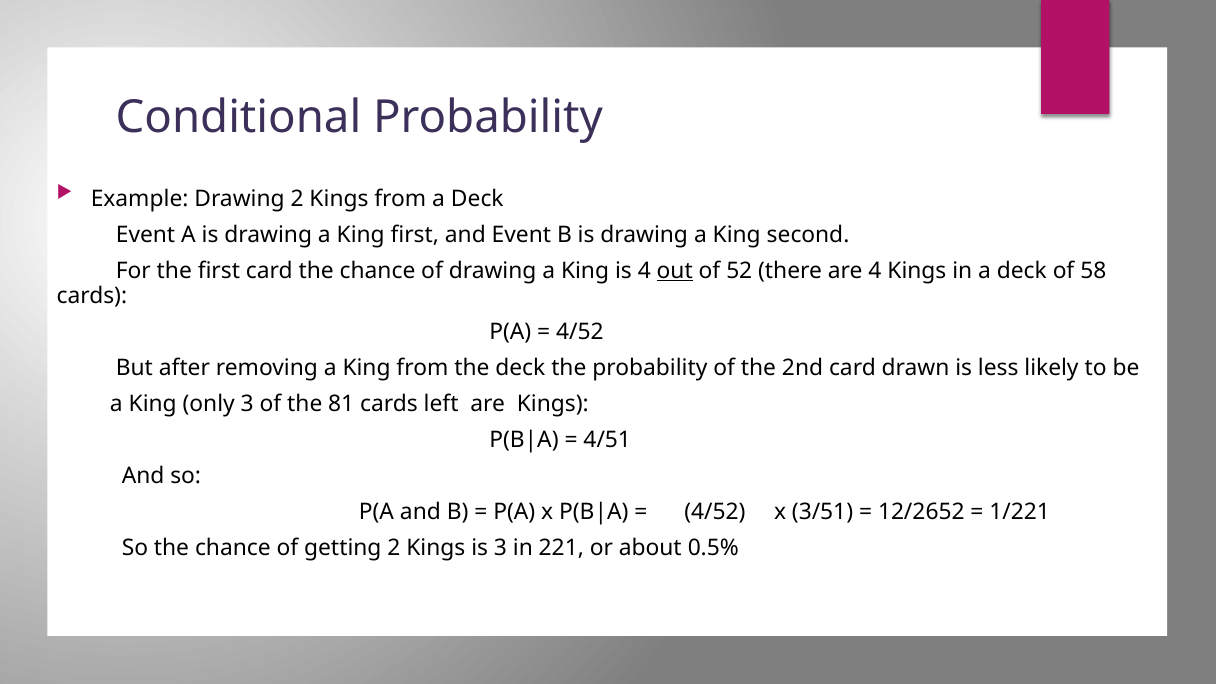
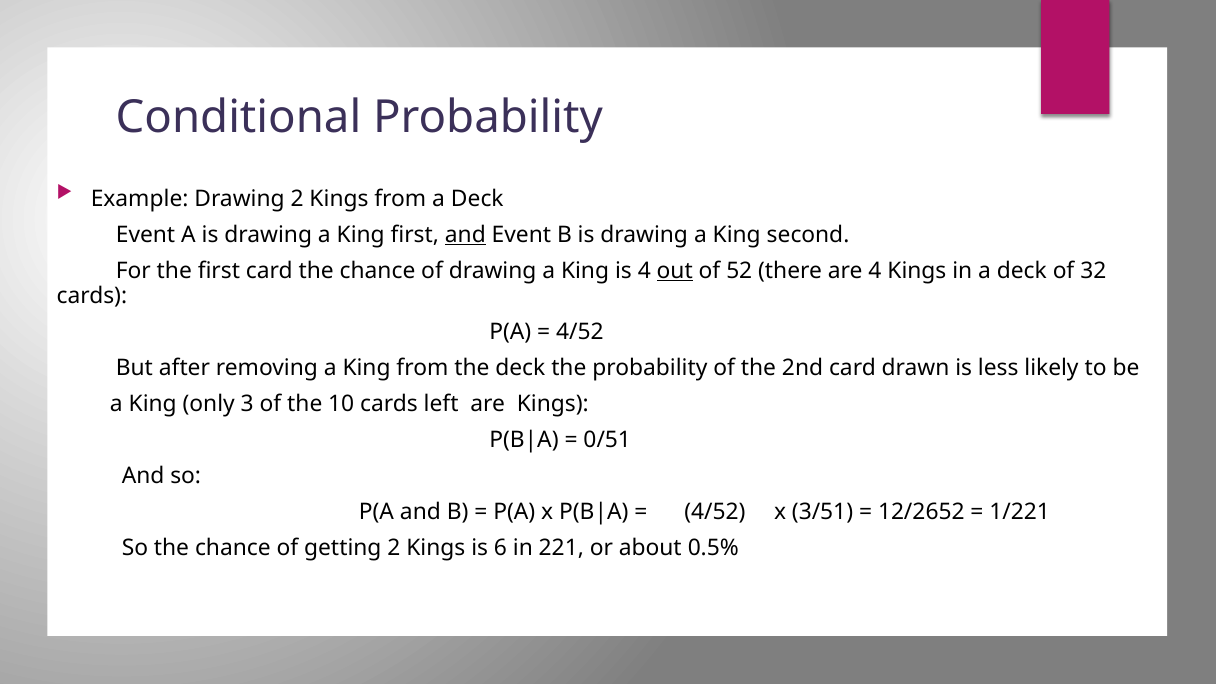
and underline: none -> present (465, 235)
58: 58 -> 32 (1093, 271)
81: 81 -> 10 (341, 404)
4/51: 4/51 -> 0/51 (607, 440)
is 3: 3 -> 6 (500, 548)
